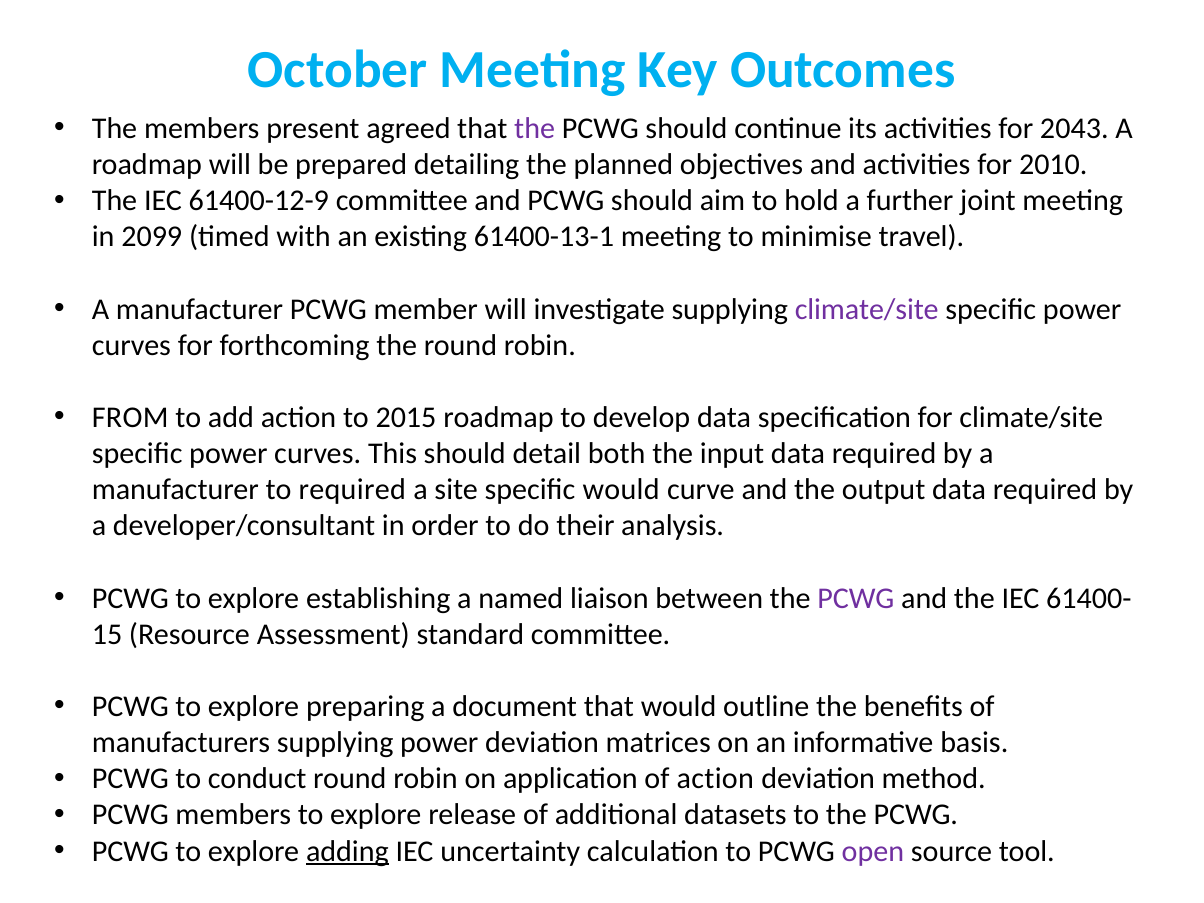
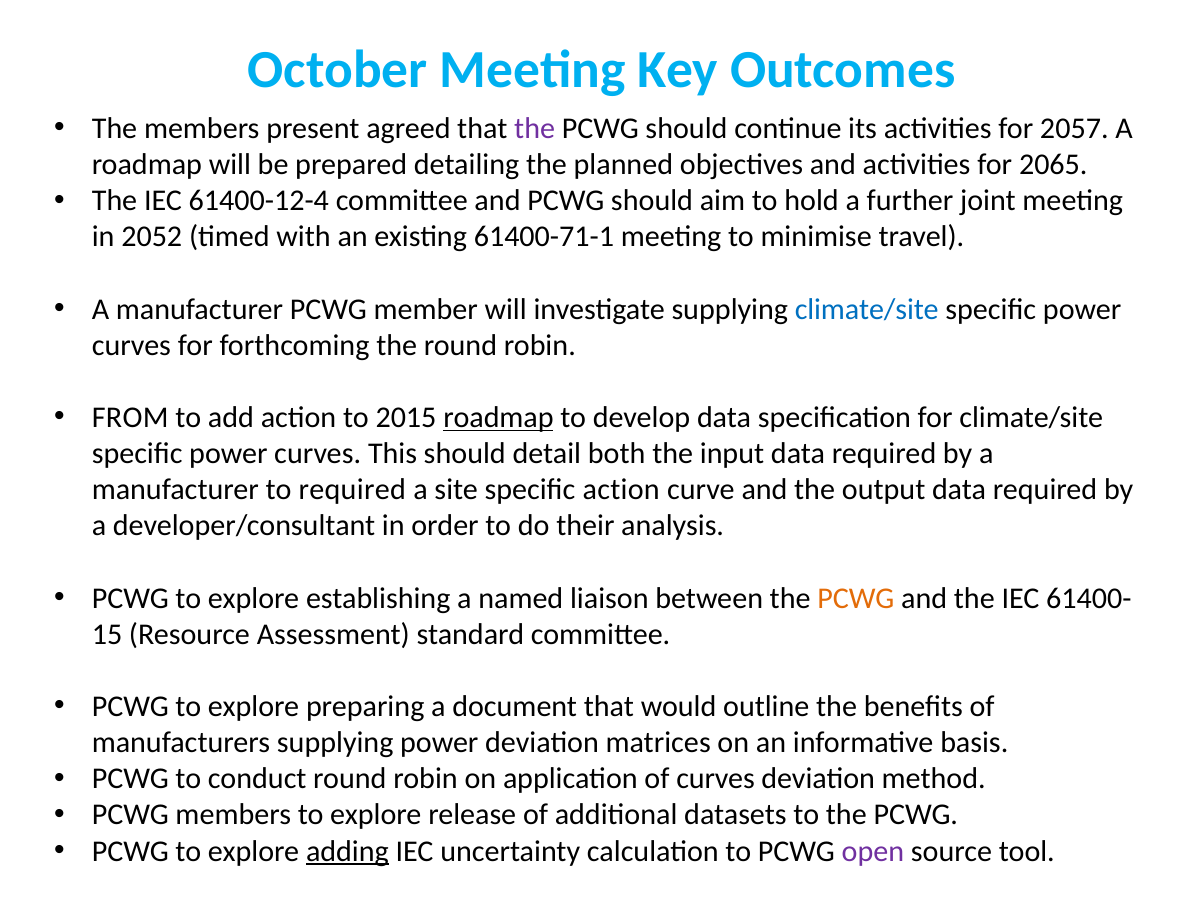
2043: 2043 -> 2057 (1074, 129)
2010: 2010 -> 2065 (1053, 165)
61400-12-9: 61400-12-9 -> 61400-12-4 (259, 201)
2099: 2099 -> 2052 (152, 237)
61400-13-1: 61400-13-1 -> 61400-71-1 (544, 237)
climate/site colour: purple -> blue (867, 309)
roadmap underline: none -> present (498, 418)
specific would: would -> action (621, 490)
PCWG colour: purple -> orange (856, 598)
of action: action -> curves (716, 779)
